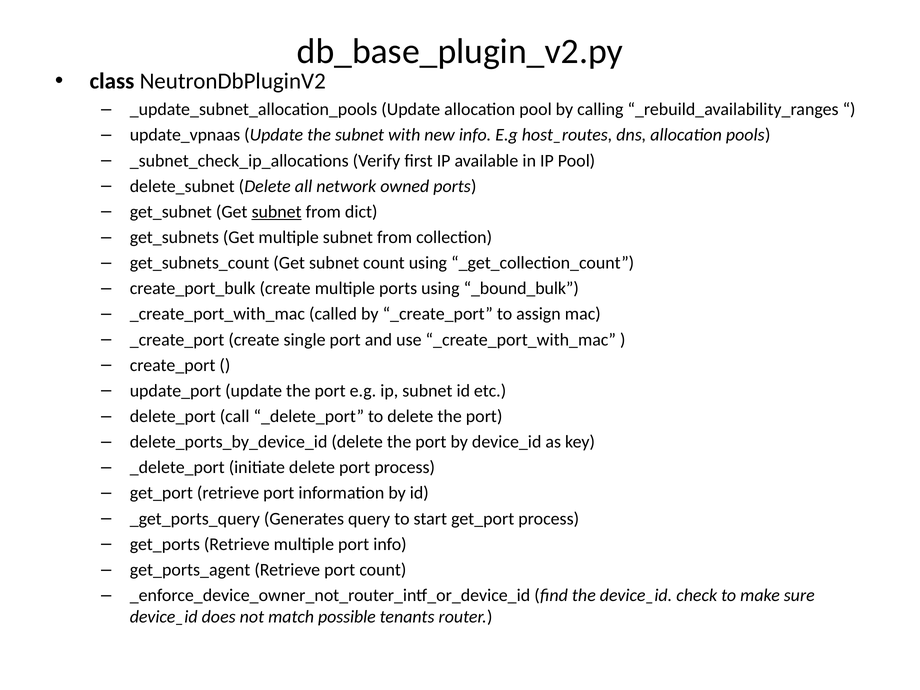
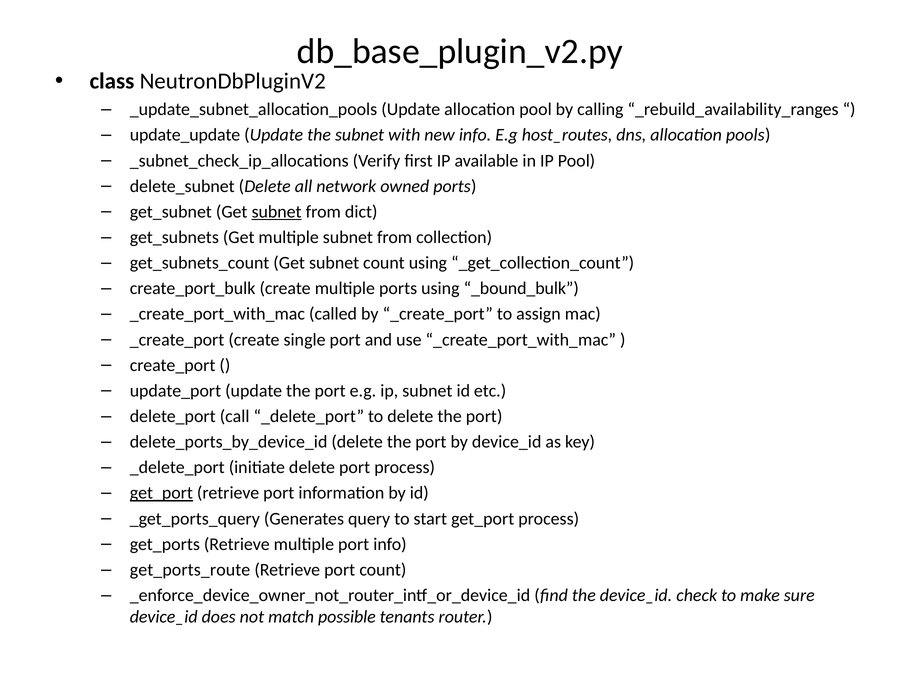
update_vpnaas: update_vpnaas -> update_update (185, 135)
get_port underline: none -> present (161, 493)
get_ports_agent: get_ports_agent -> get_ports_route (190, 570)
